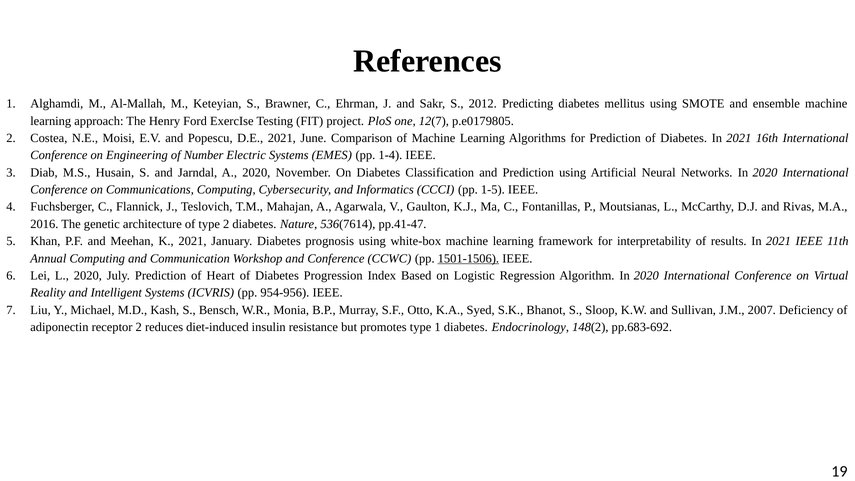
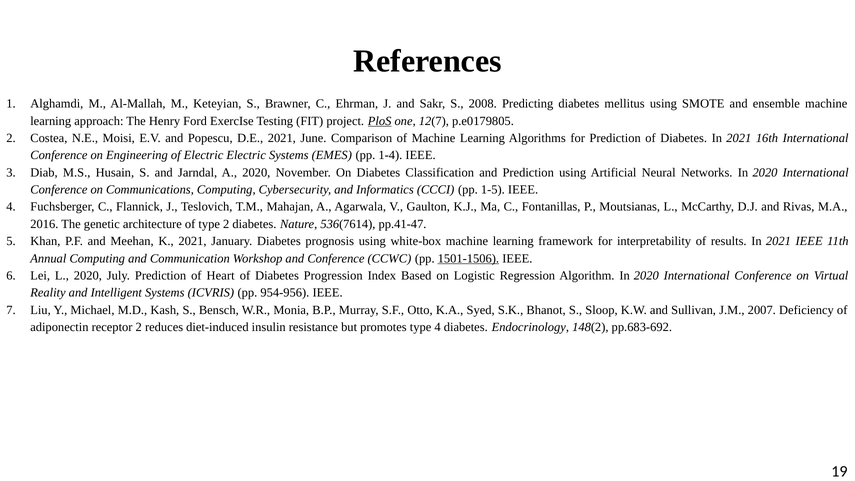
2012: 2012 -> 2008 (483, 104)
PloS underline: none -> present (380, 121)
of Number: Number -> Electric (204, 155)
type 1: 1 -> 4 (438, 327)
